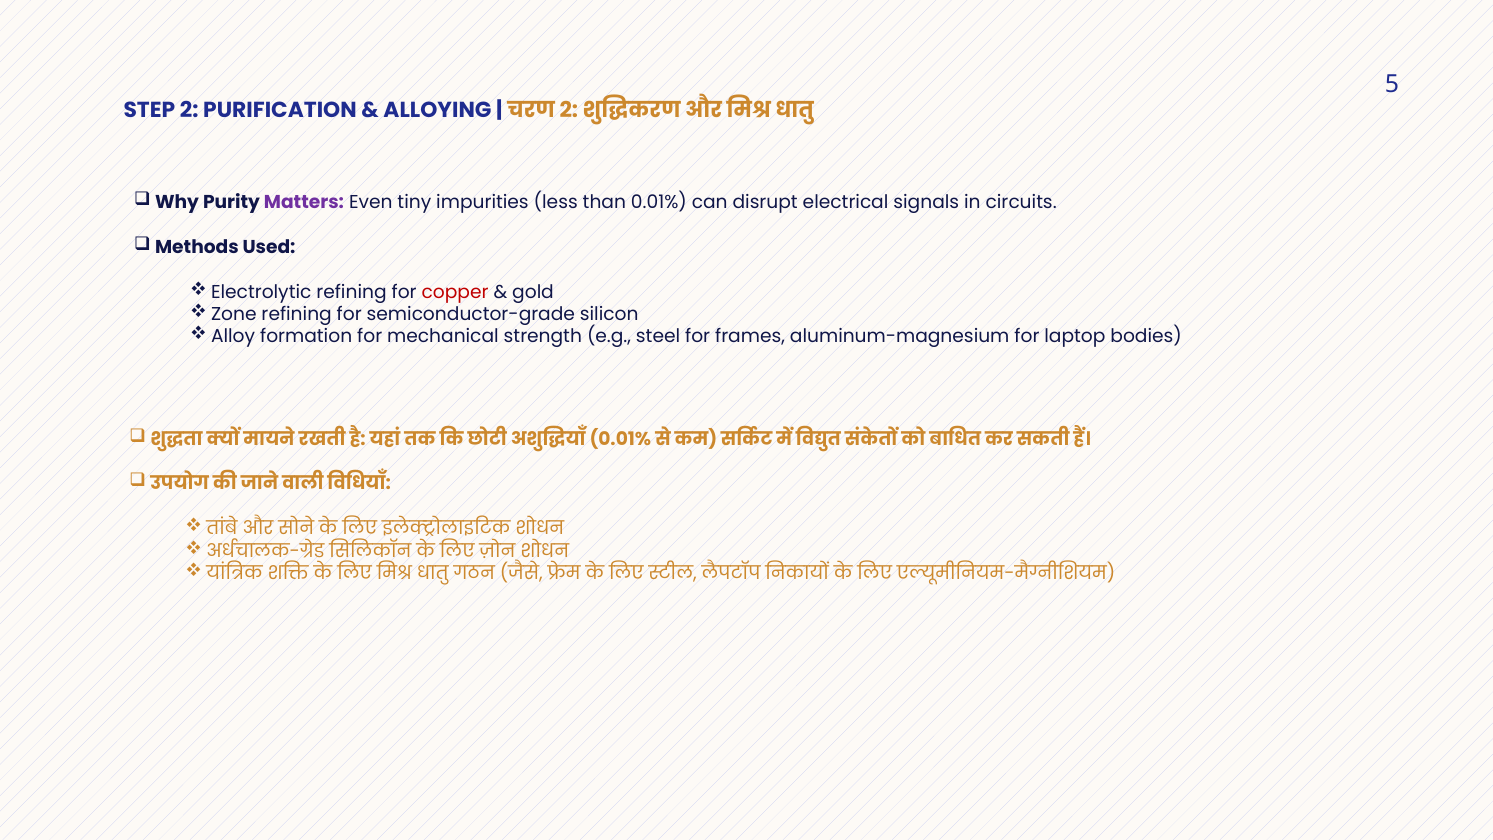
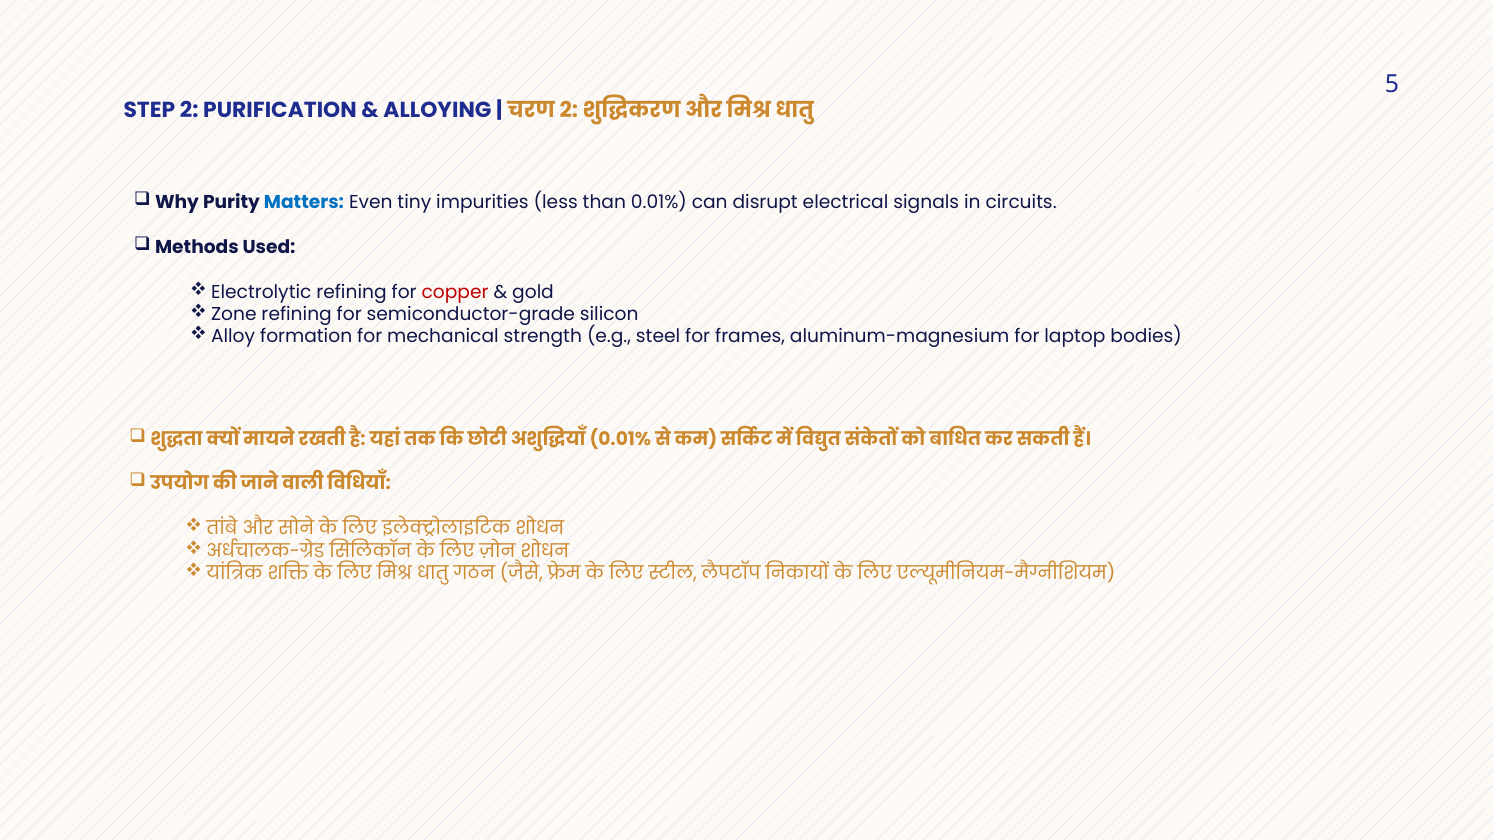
Matters colour: purple -> blue (304, 202)
